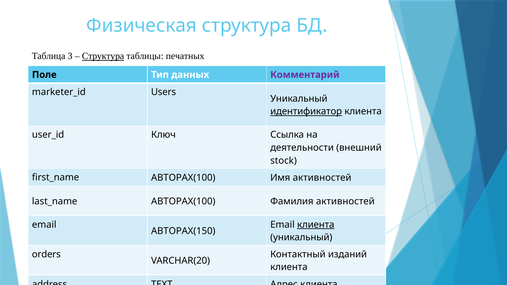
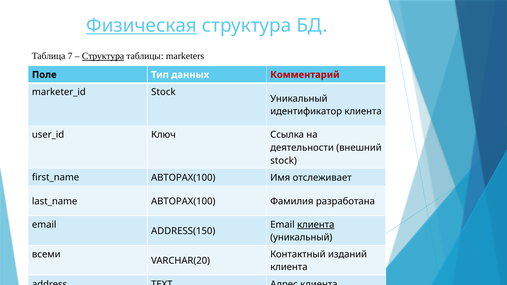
Физическая underline: none -> present (142, 26)
3: 3 -> 7 (70, 56)
печатных: печатных -> marketers (185, 56)
Комментарий colour: purple -> red (305, 75)
Users: Users -> Stock (163, 92)
идентификатор underline: present -> none (306, 112)
Имя активностей: активностей -> отслеживает (322, 178)
Фамилия активностей: активностей -> разработана (345, 201)
АВТОРАХ(150: АВТОРАХ(150 -> ADDRESS(150 (183, 231)
orders: orders -> всеми (46, 254)
